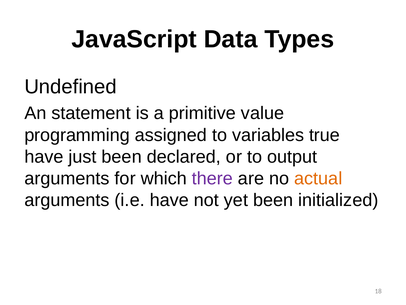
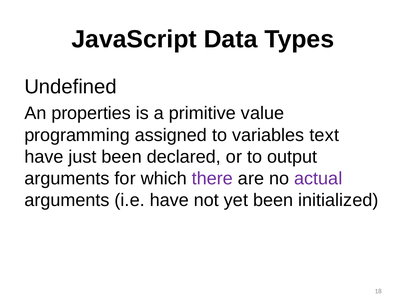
statement: statement -> properties (91, 113)
true: true -> text (324, 135)
actual colour: orange -> purple (318, 178)
